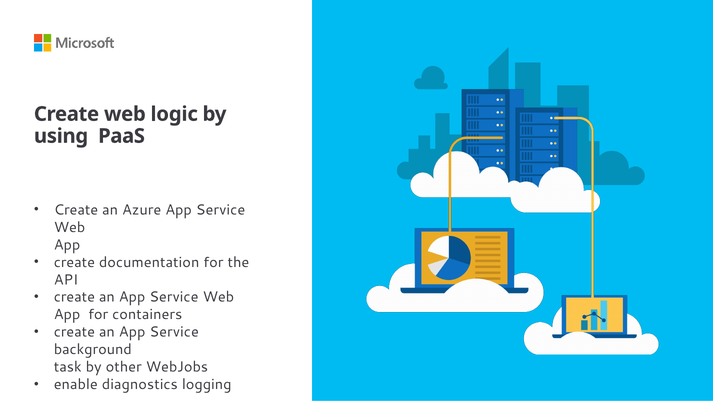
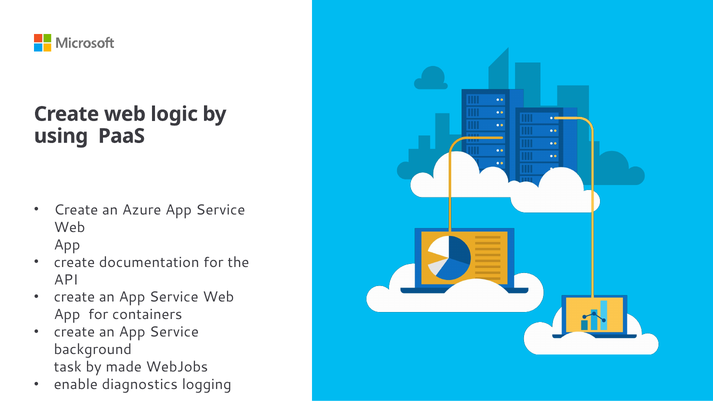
other: other -> made (124, 367)
